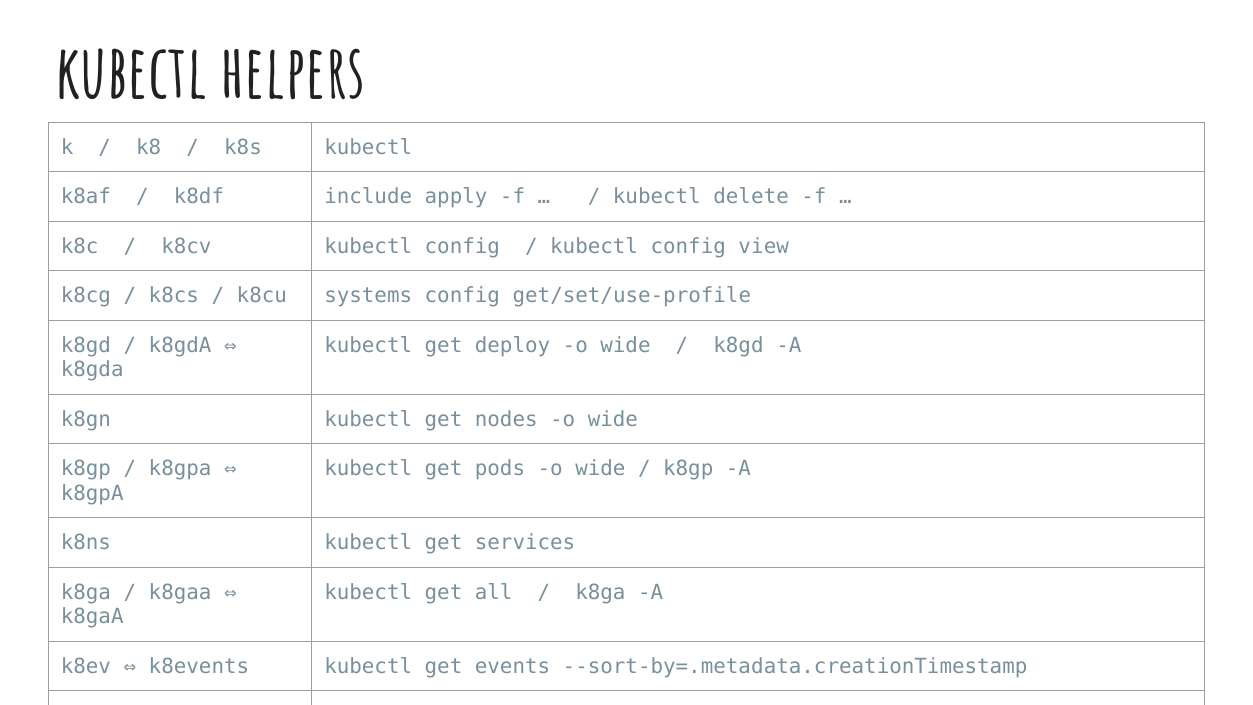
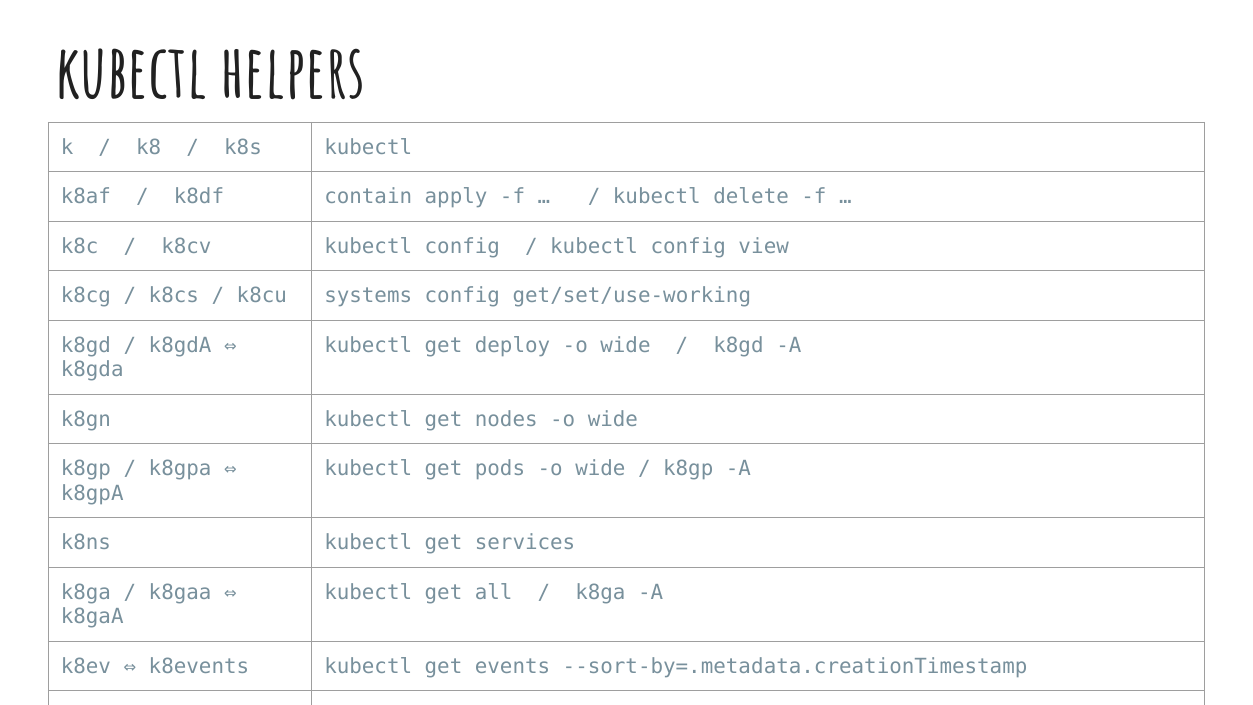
include: include -> contain (368, 197)
get/set/use-profile: get/set/use-profile -> get/set/use-working (632, 296)
